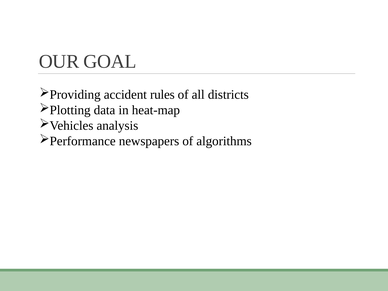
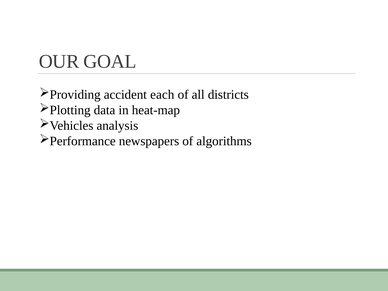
rules: rules -> each (162, 95)
